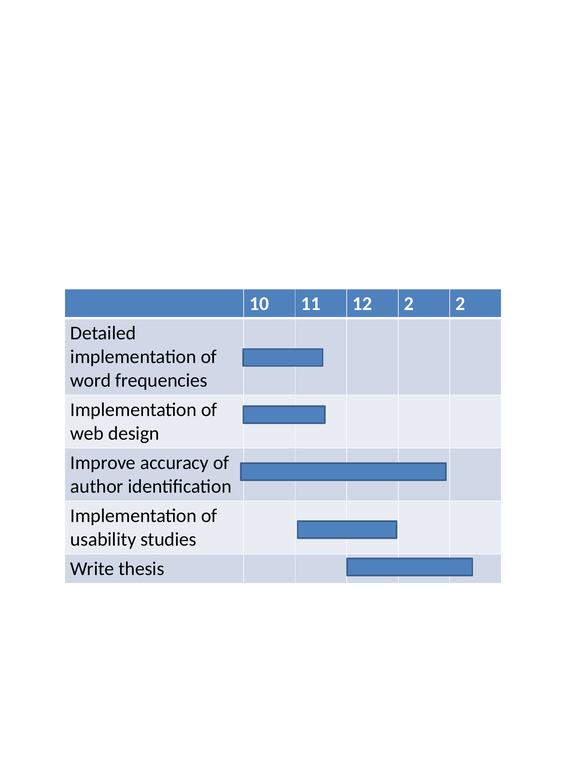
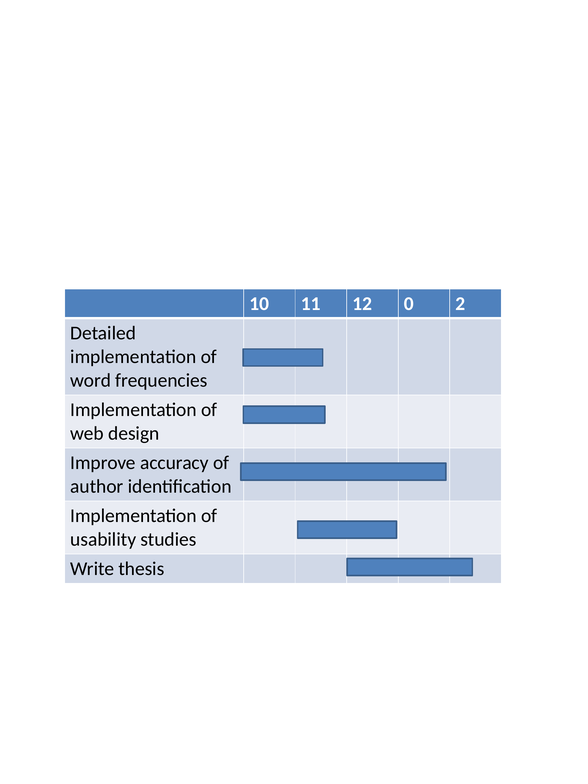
12 2: 2 -> 0 (409, 304)
